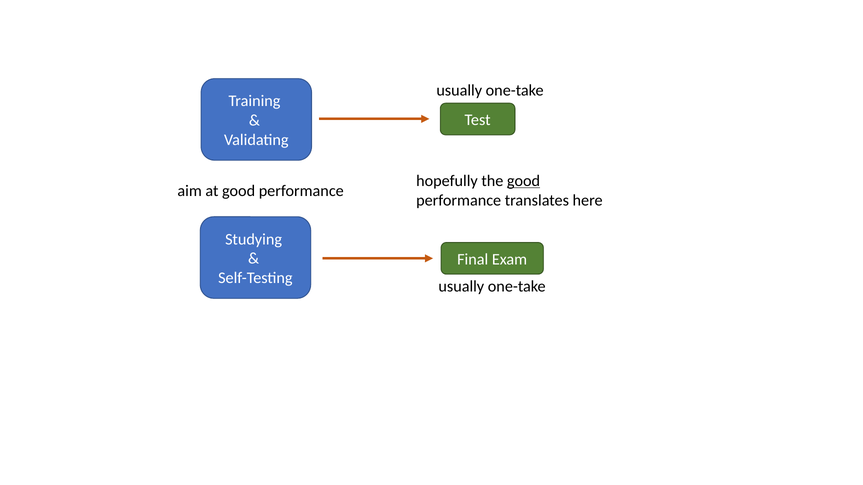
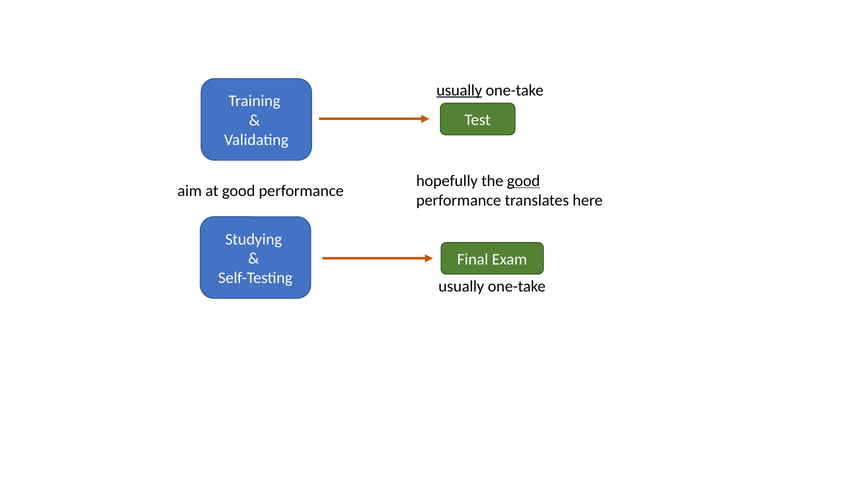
usually underline: none -> present (459, 90)
